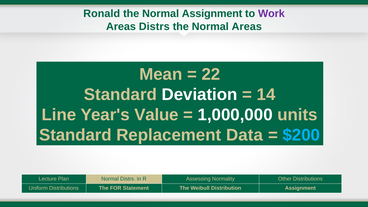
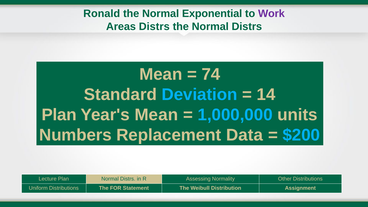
Normal Assignment: Assignment -> Exponential (212, 14)
the Normal Areas: Areas -> Distrs (247, 27)
22: 22 -> 74 (211, 74)
Deviation colour: white -> light blue (200, 95)
Line: Line -> Plan (59, 115)
Year's Value: Value -> Mean (156, 115)
1,000,000 colour: white -> light blue (235, 115)
Standard: Standard -> Numbers (75, 135)
